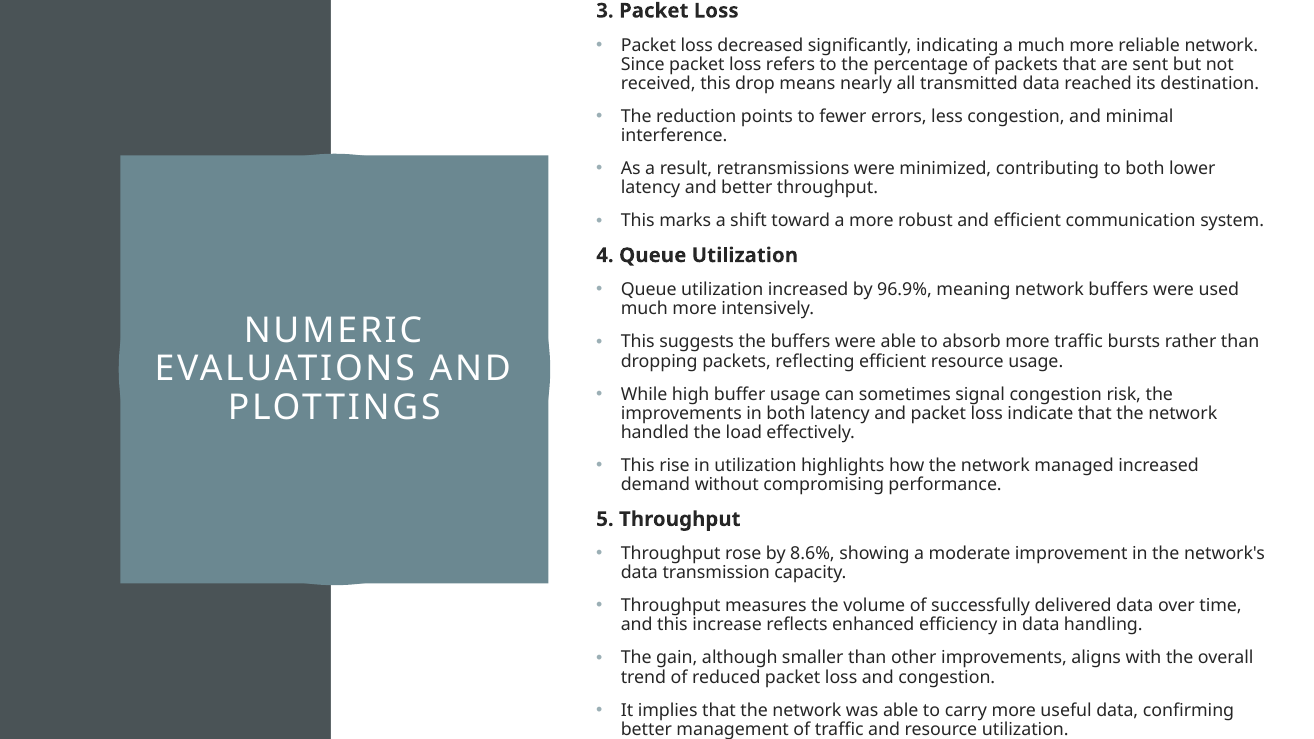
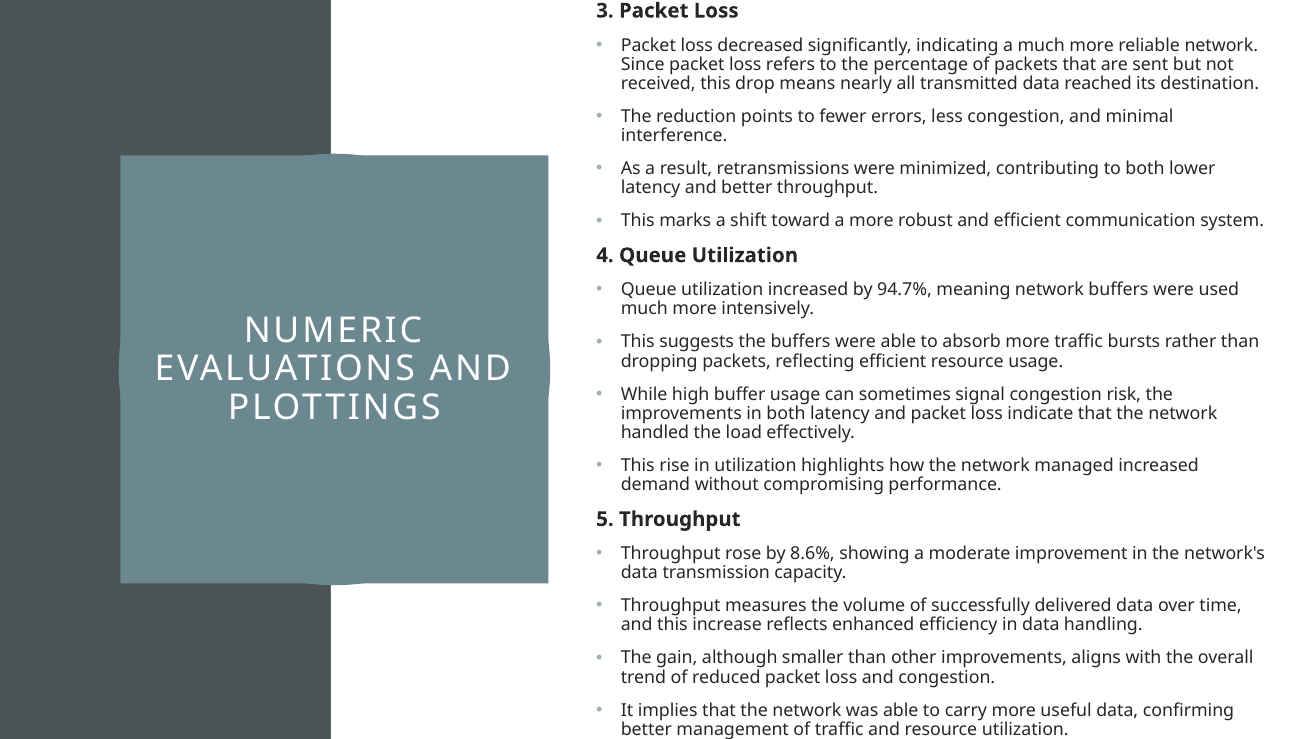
96.9%: 96.9% -> 94.7% (905, 290)
